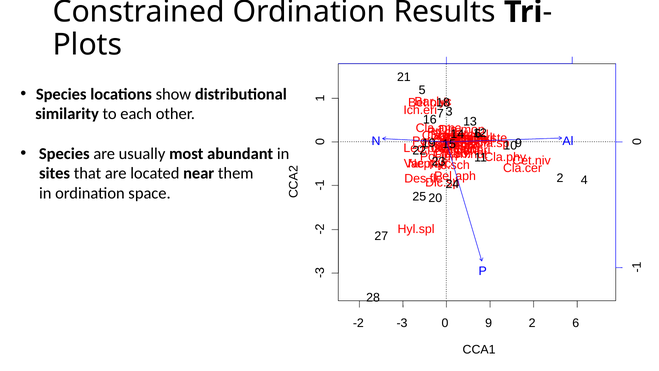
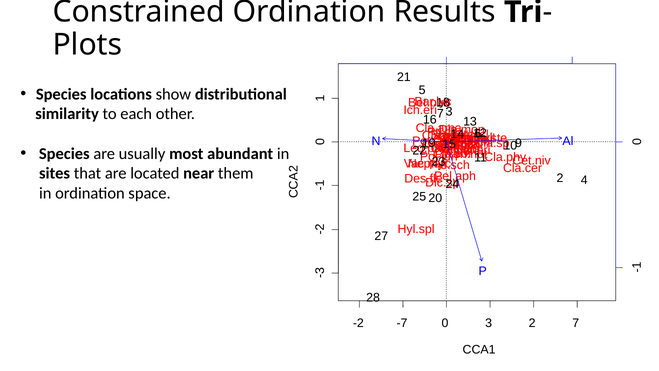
-3: -3 -> -7 (402, 323)
0 9: 9 -> 3 (489, 323)
2 6: 6 -> 7 (576, 323)
